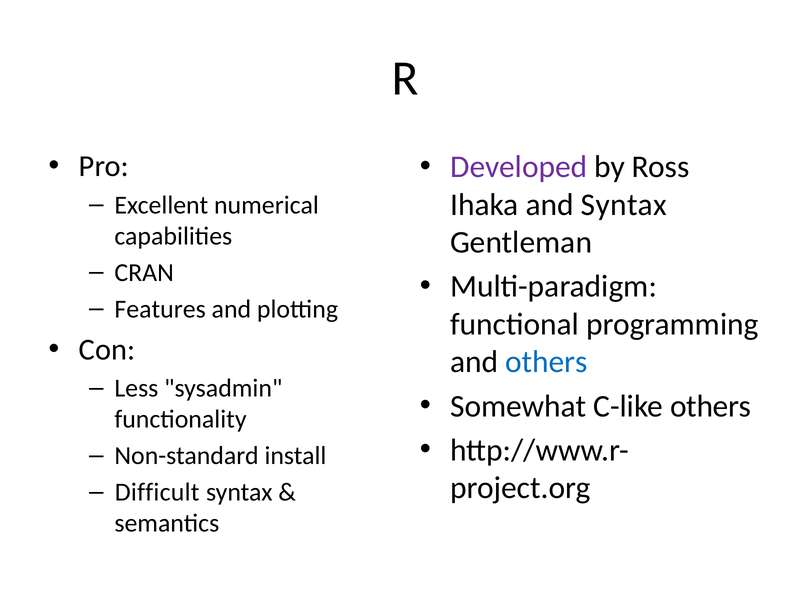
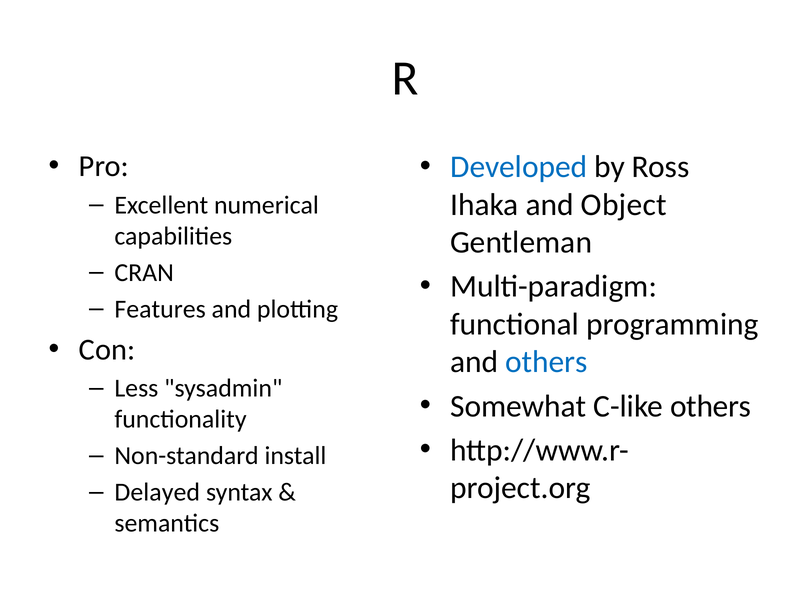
Developed colour: purple -> blue (519, 167)
and Syntax: Syntax -> Object (624, 205)
Difficult: Difficult -> Delayed (157, 492)
